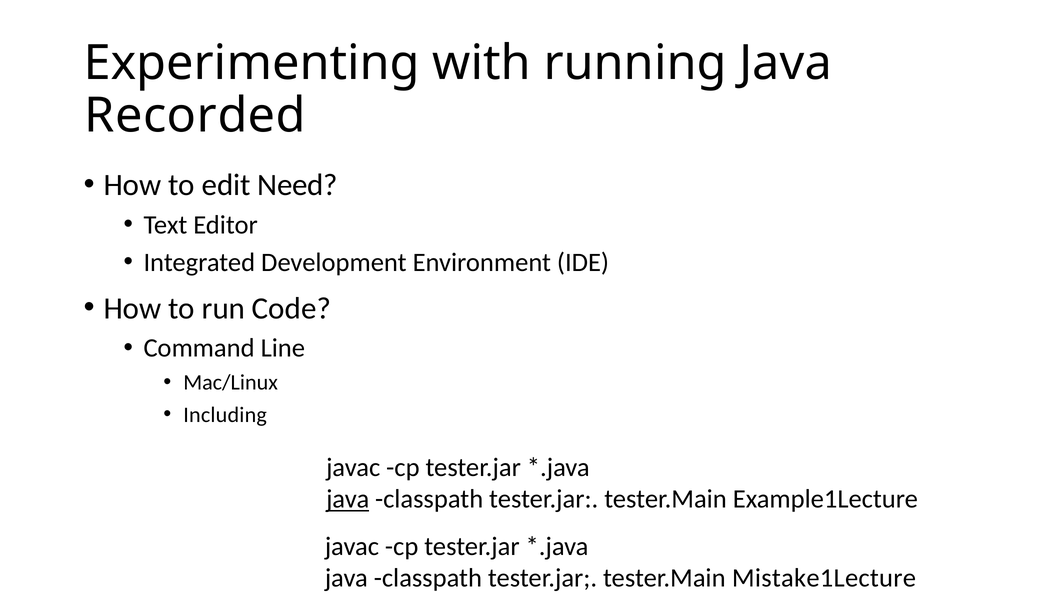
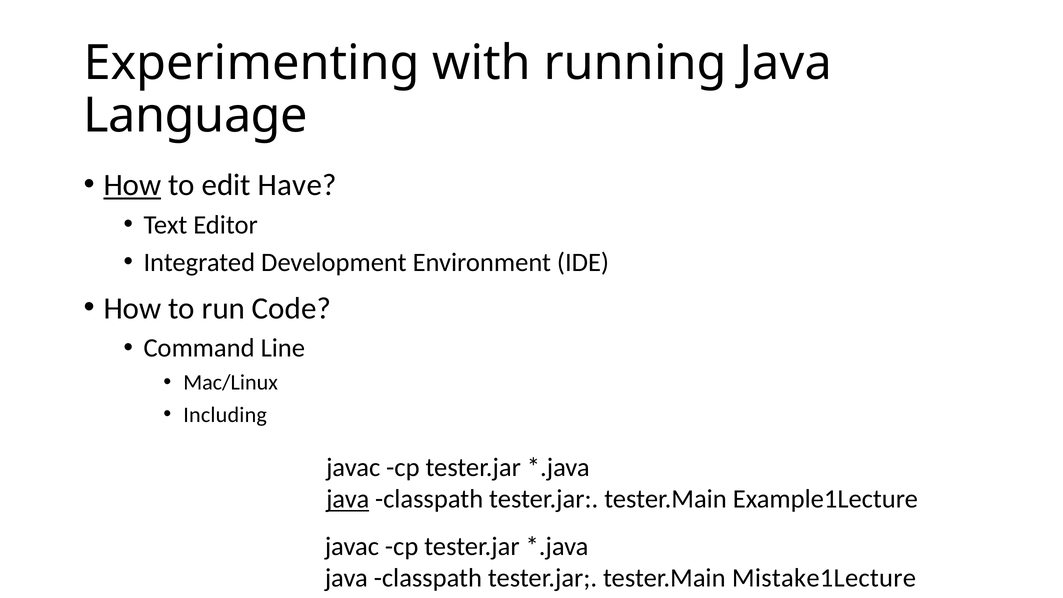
Recorded: Recorded -> Language (196, 116)
How underline: none -> present (132, 185)
Need: Need -> Have (297, 185)
